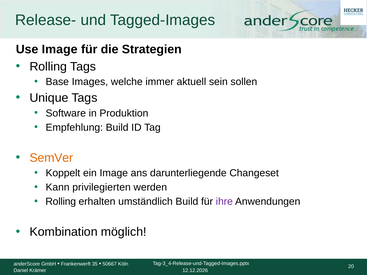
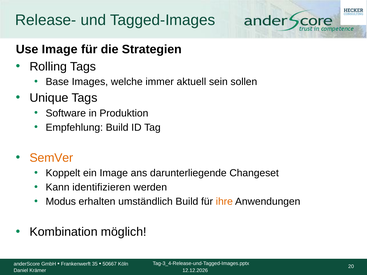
privilegierten: privilegierten -> identifizieren (102, 188)
Rolling: Rolling -> Modus (61, 202)
ihre colour: purple -> orange (224, 202)
